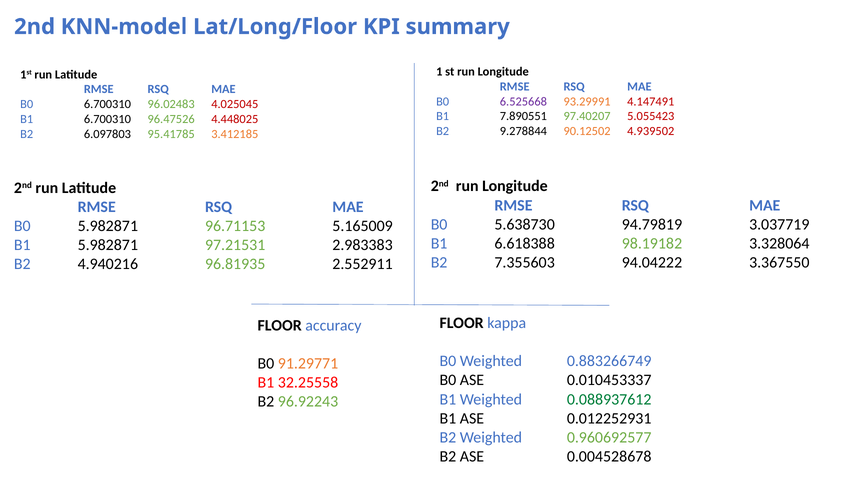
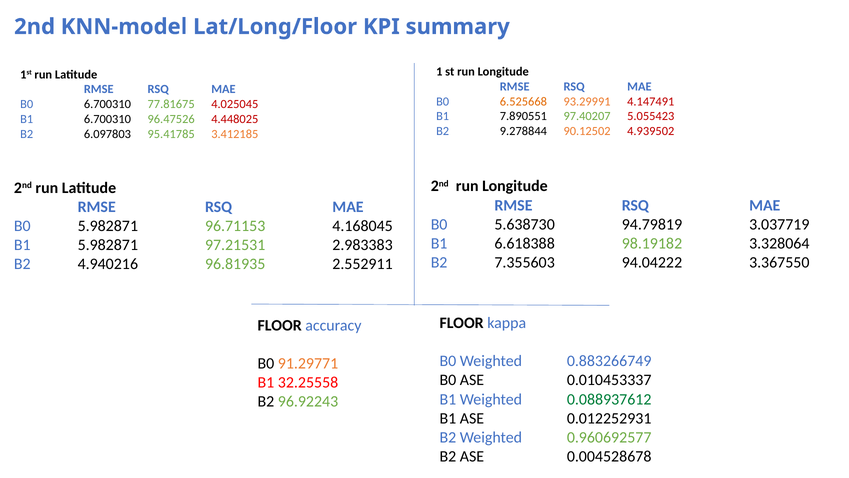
6.525668 colour: purple -> orange (523, 101)
96.02483: 96.02483 -> 77.81675 (171, 104)
5.165009: 5.165009 -> 4.168045 (363, 226)
